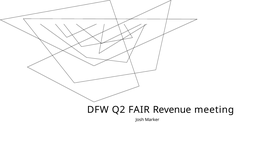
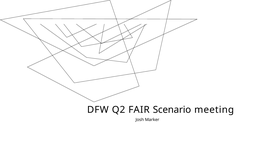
Revenue: Revenue -> Scenario (172, 110)
